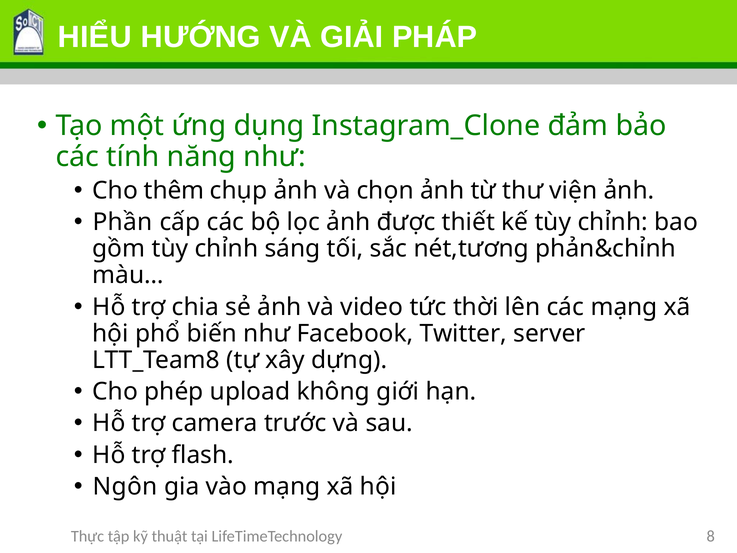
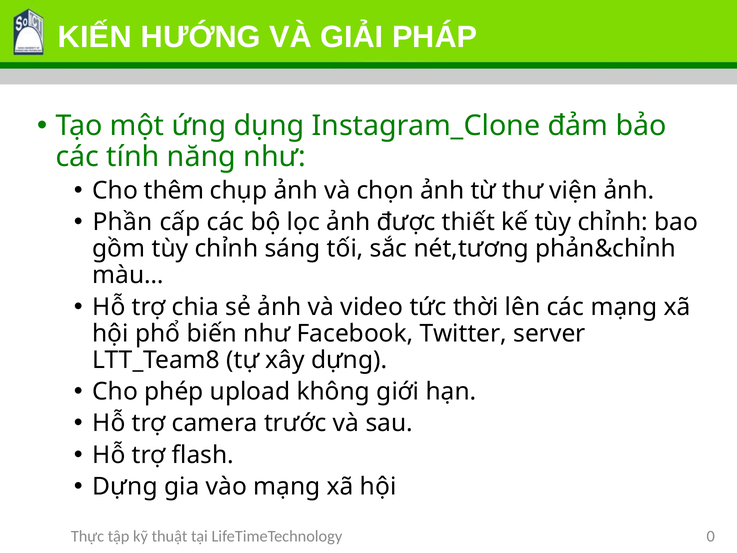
HIỂU: HIỂU -> KIẾN (95, 37)
Ngôn: Ngôn -> Dựng (125, 486)
8: 8 -> 0 (711, 536)
